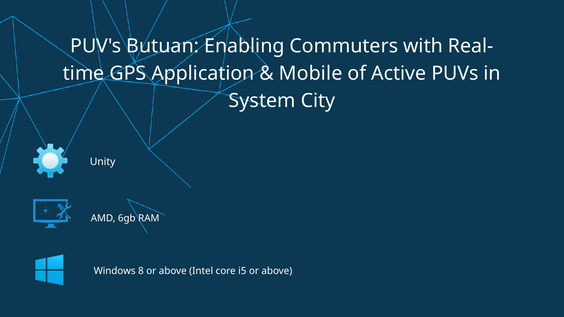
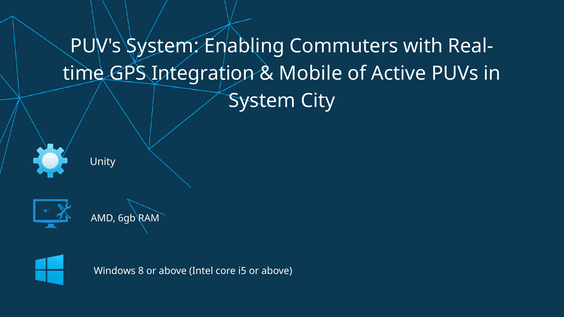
PUV's Butuan: Butuan -> System (163, 46)
Application: Application -> Integration (203, 74)
